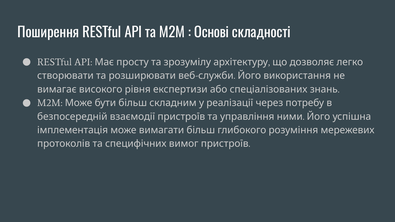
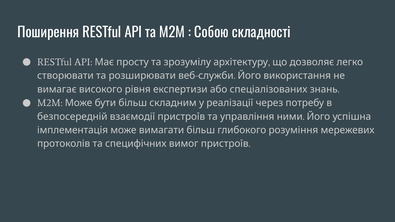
Основі: Основі -> Собою (211, 33)
